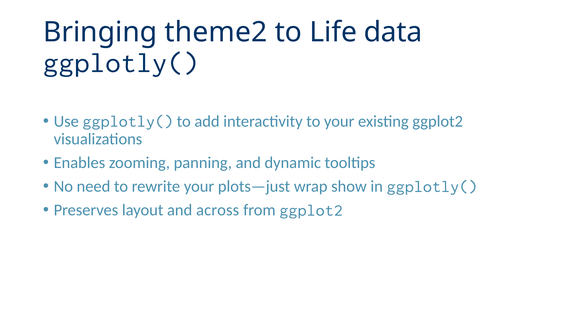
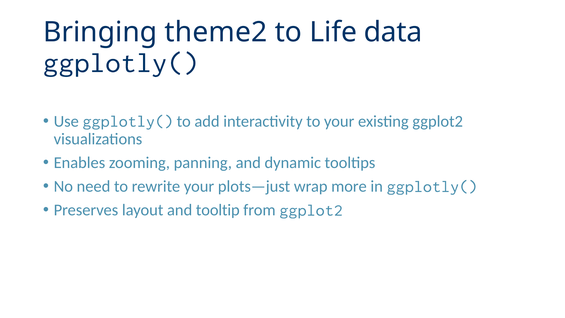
show: show -> more (349, 186)
across: across -> tooltip (218, 210)
